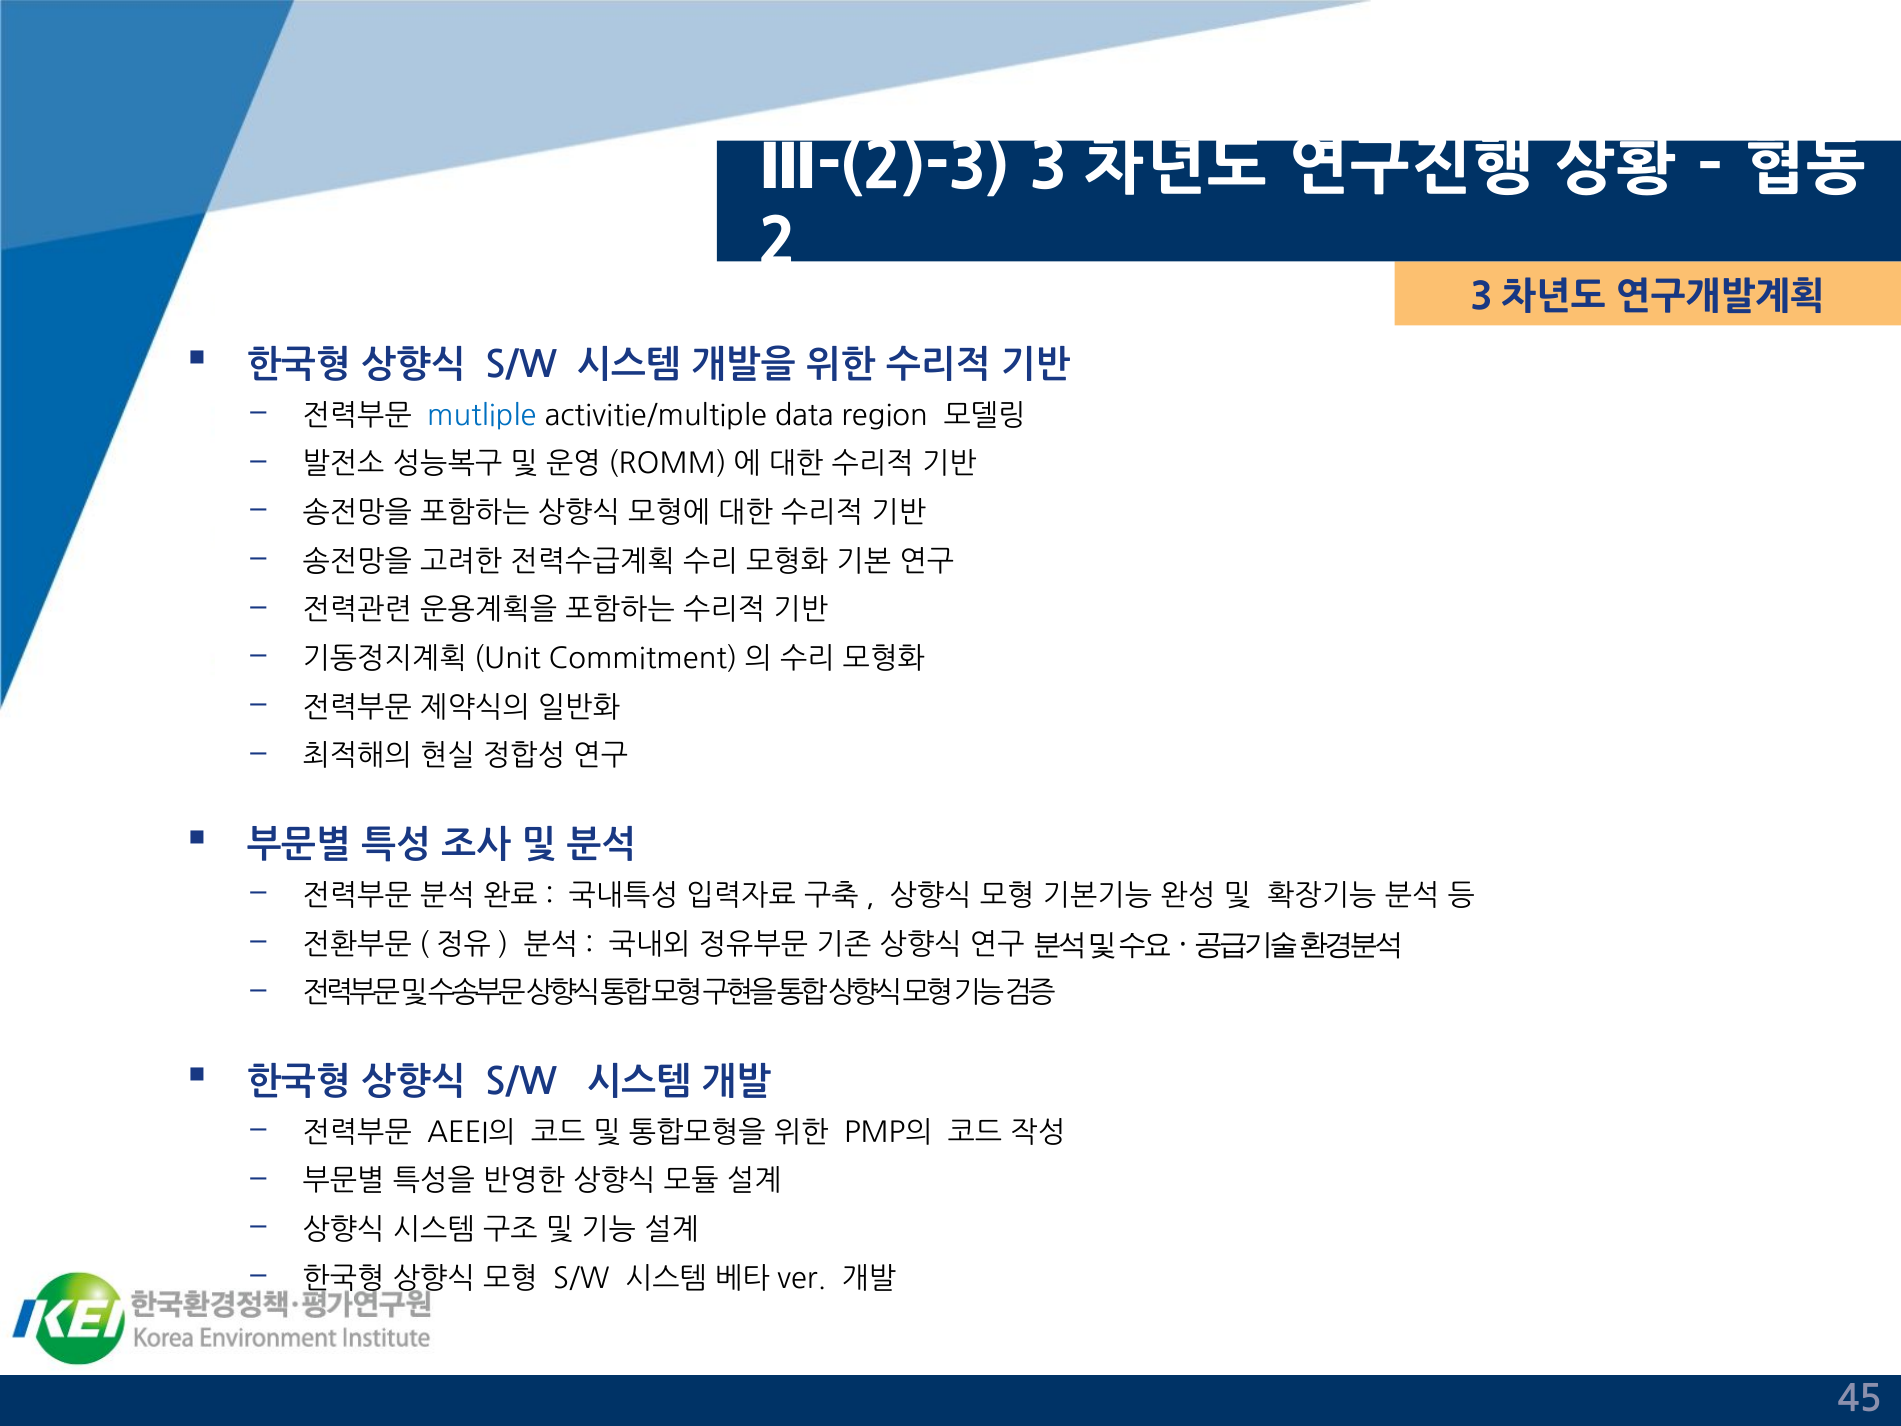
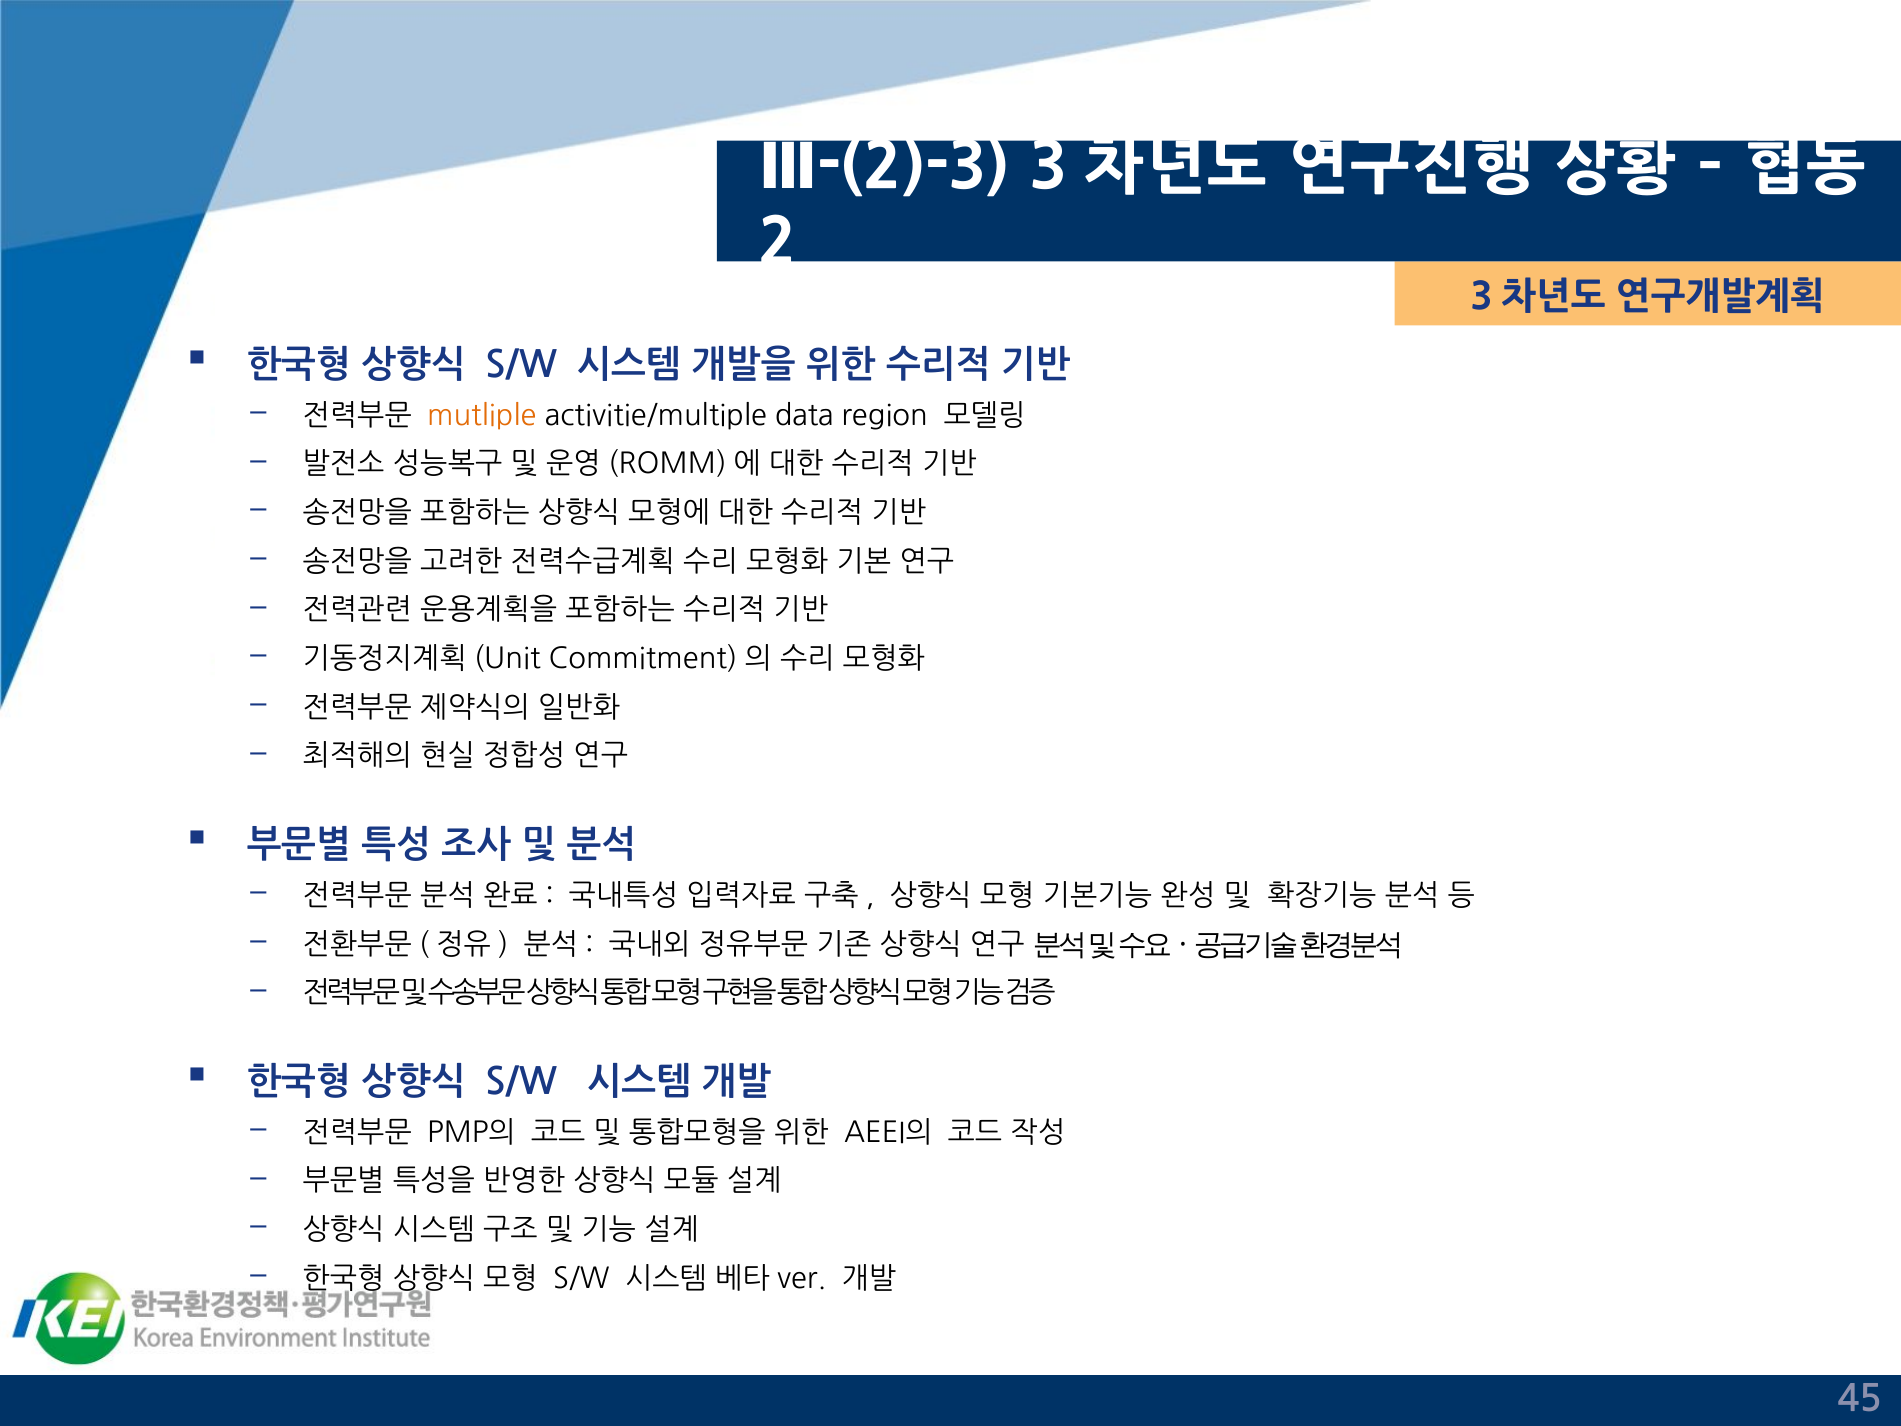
mutliple colour: blue -> orange (482, 416)
AEEI의: AEEI의 -> PMP의 (471, 1132)
PMP의: PMP의 -> AEEI의 (888, 1132)
